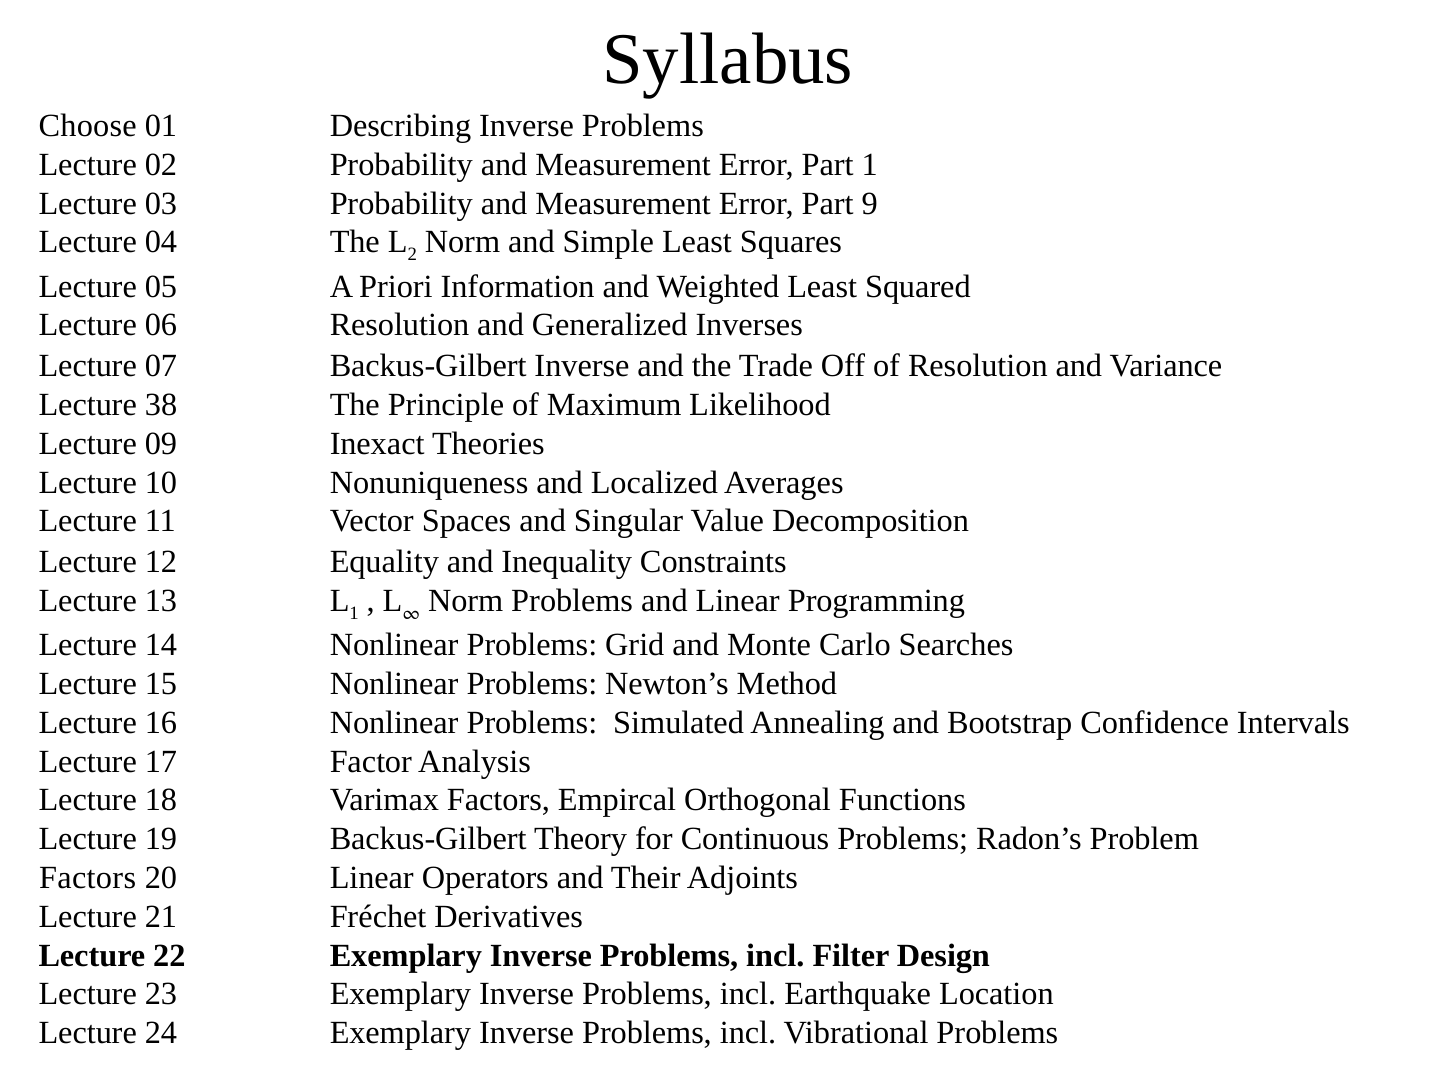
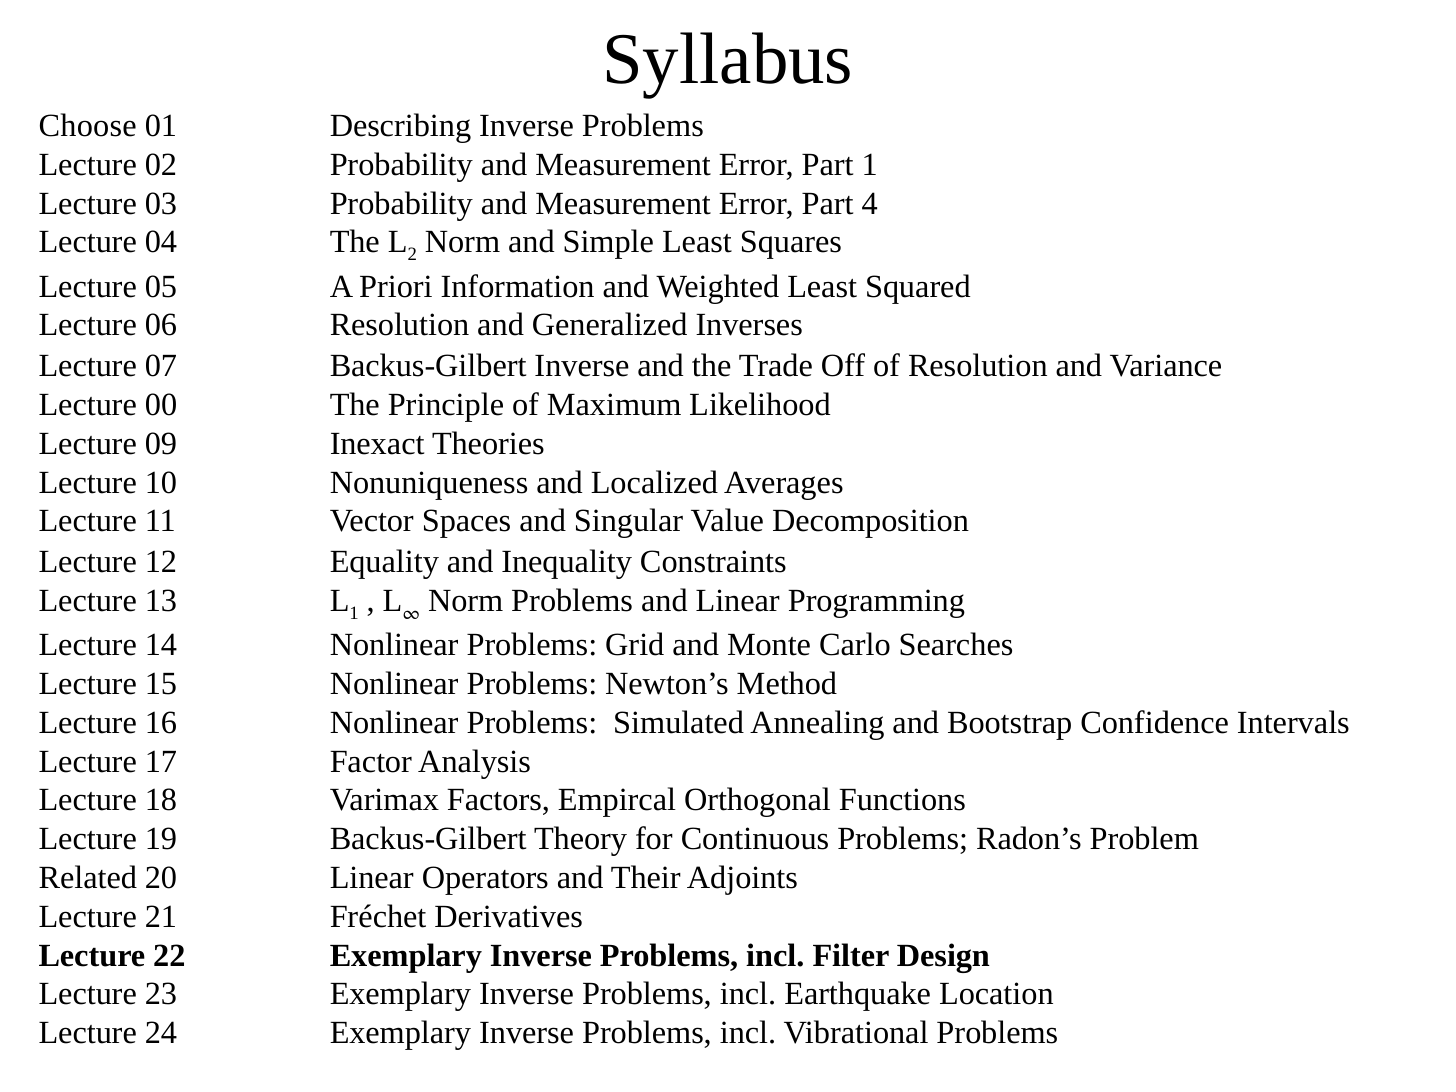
9: 9 -> 4 (870, 203)
38: 38 -> 00 (161, 405)
Factors: Factors -> Related (88, 878)
